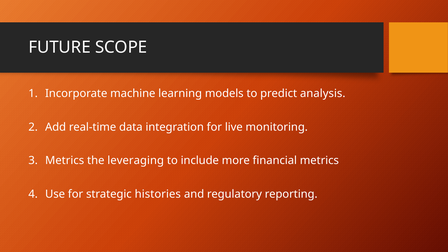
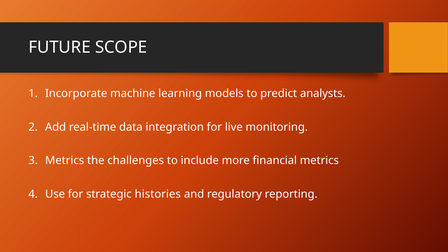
analysis: analysis -> analysts (323, 94)
leveraging: leveraging -> challenges (136, 161)
